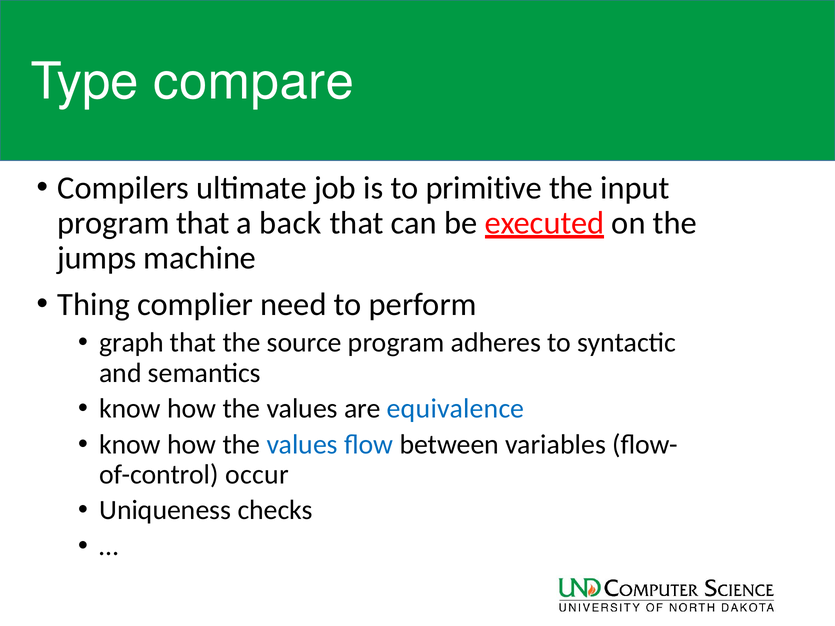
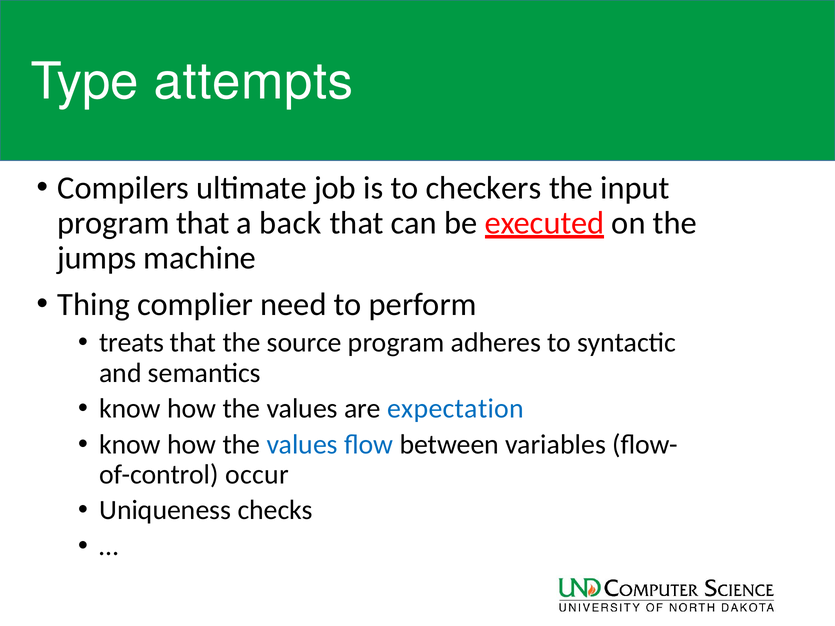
compare: compare -> attempts (254, 82)
primitive: primitive -> checkers (484, 188)
graph: graph -> treats (132, 343)
equivalence: equivalence -> expectation (456, 409)
